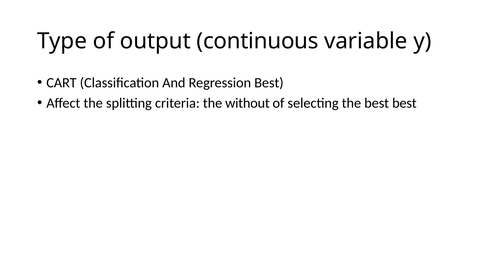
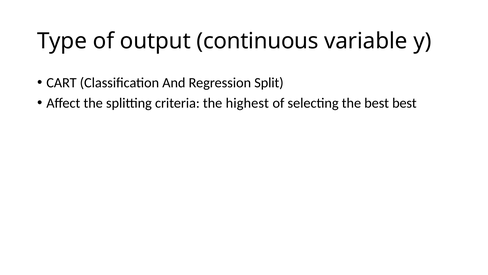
Regression Best: Best -> Split (269, 83)
without: without -> highest (247, 103)
